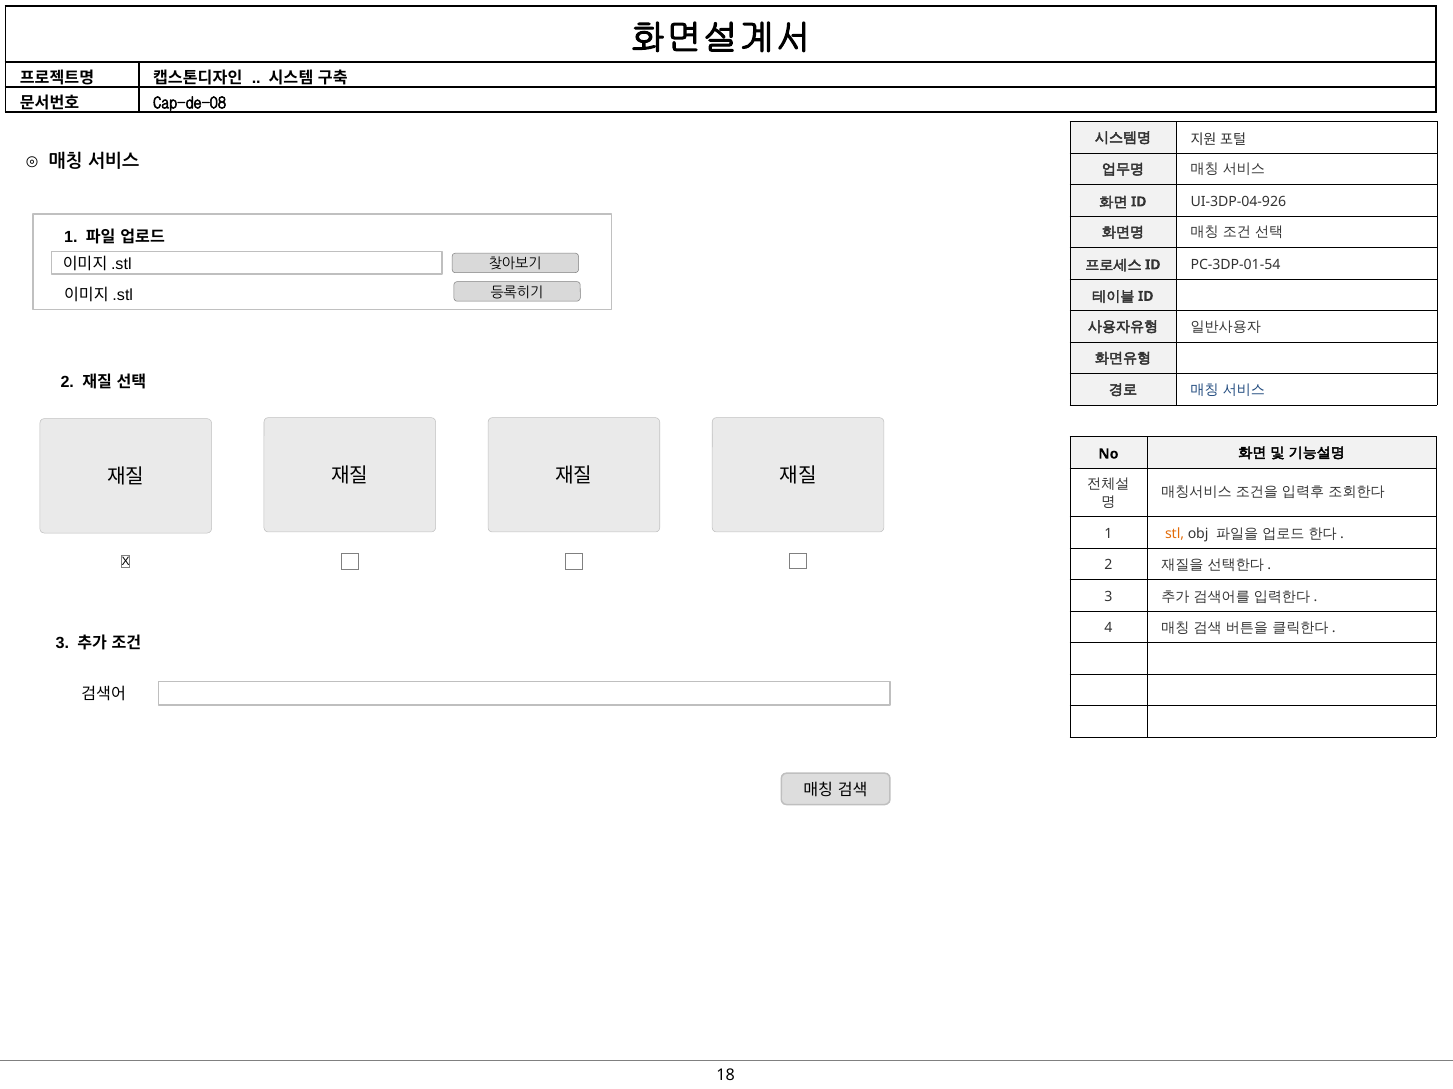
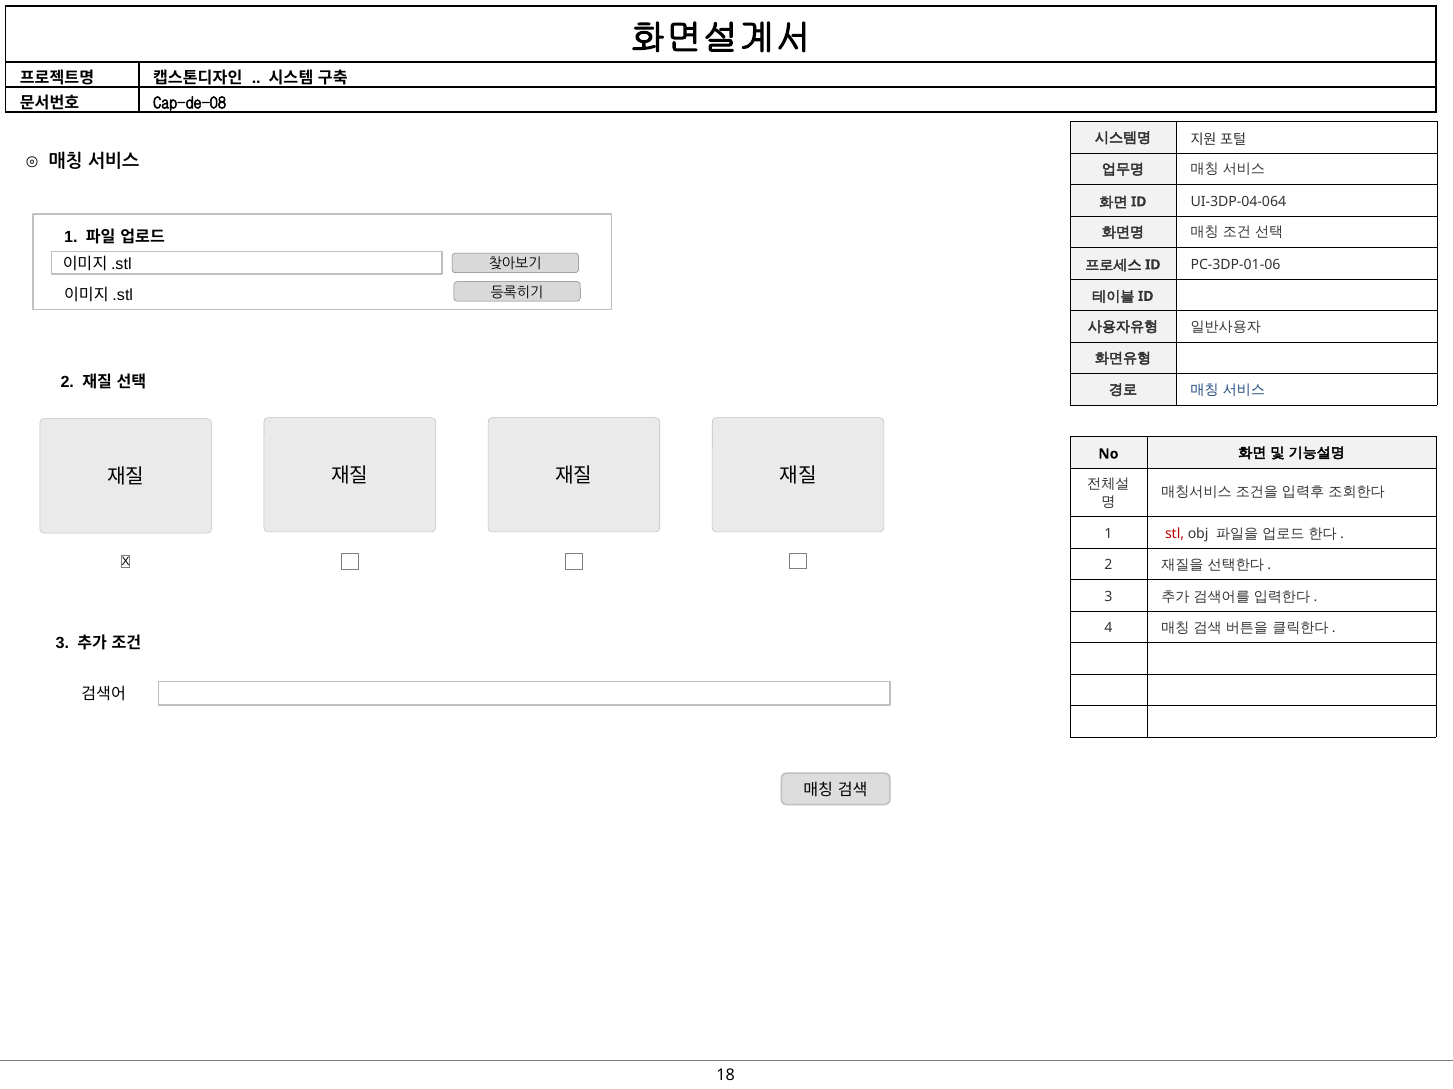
UI-3DP-04-926: UI-3DP-04-926 -> UI-3DP-04-064 (1238, 202)
PC-3DP-01-54: PC-3DP-01-54 -> PC-3DP-01-06 (1235, 265)
stl colour: orange -> red (1175, 534)
